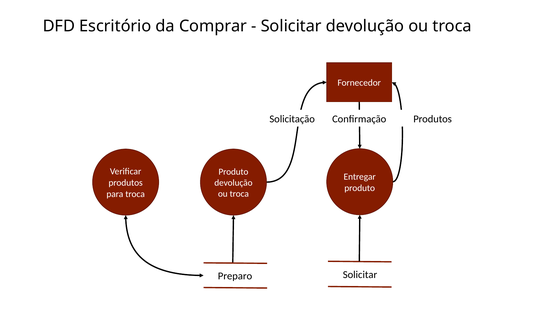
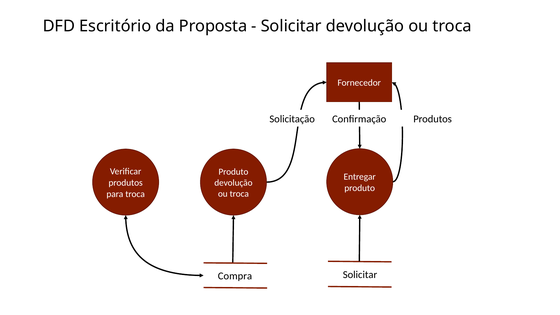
Comprar: Comprar -> Proposta (213, 26)
Preparo: Preparo -> Compra (235, 276)
